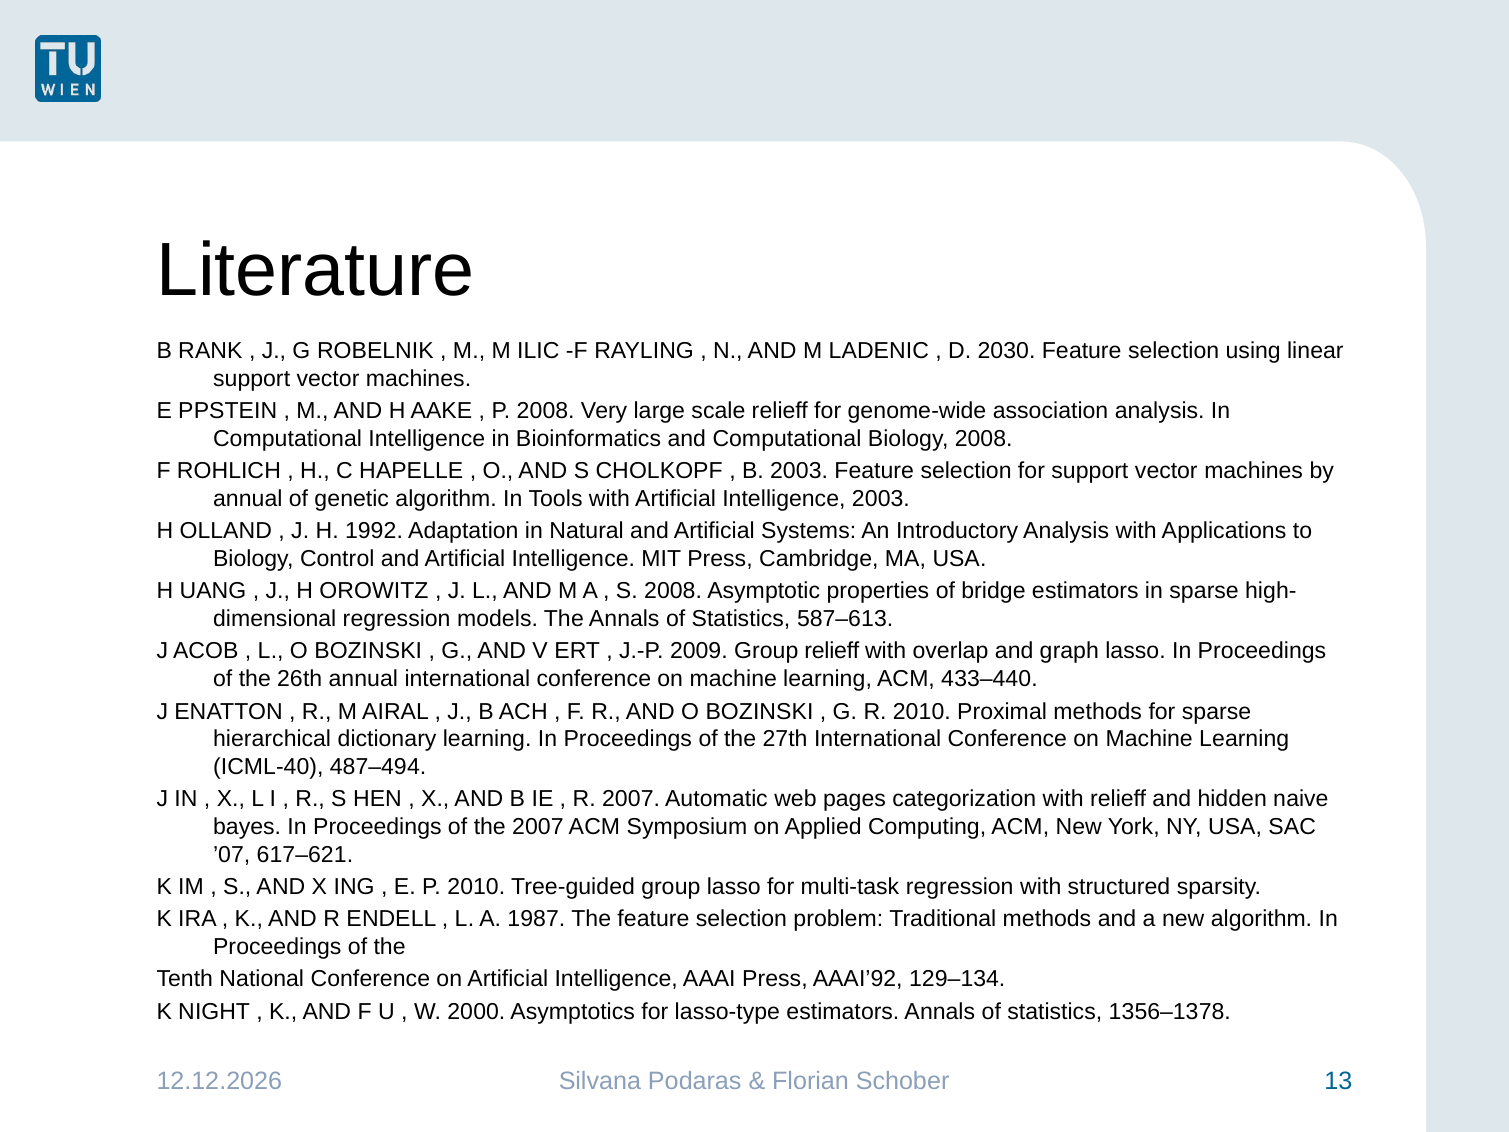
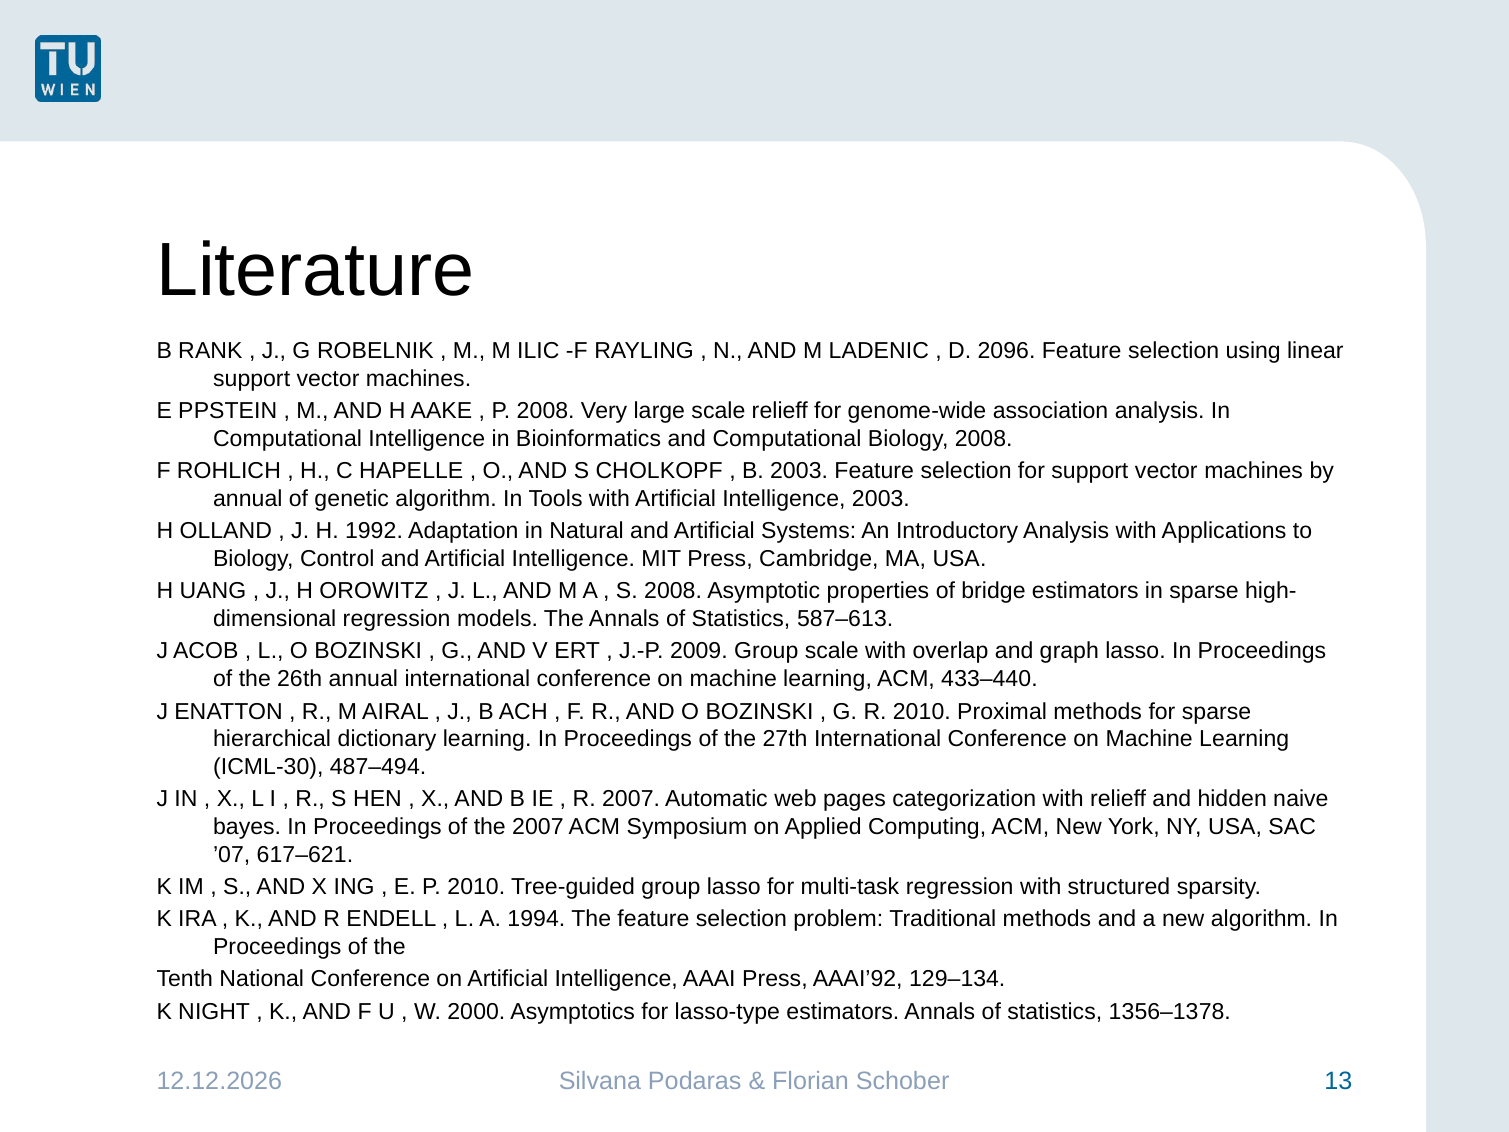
2030: 2030 -> 2096 (1007, 351)
Group relieff: relieff -> scale (832, 651)
ICML-40: ICML-40 -> ICML-30 (268, 767)
1987: 1987 -> 1994 (536, 919)
